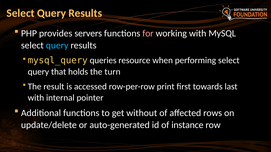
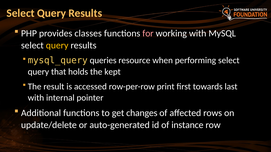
servers: servers -> classes (88, 33)
query colour: light blue -> yellow (57, 45)
turn: turn -> kept (113, 72)
without: without -> changes (142, 113)
